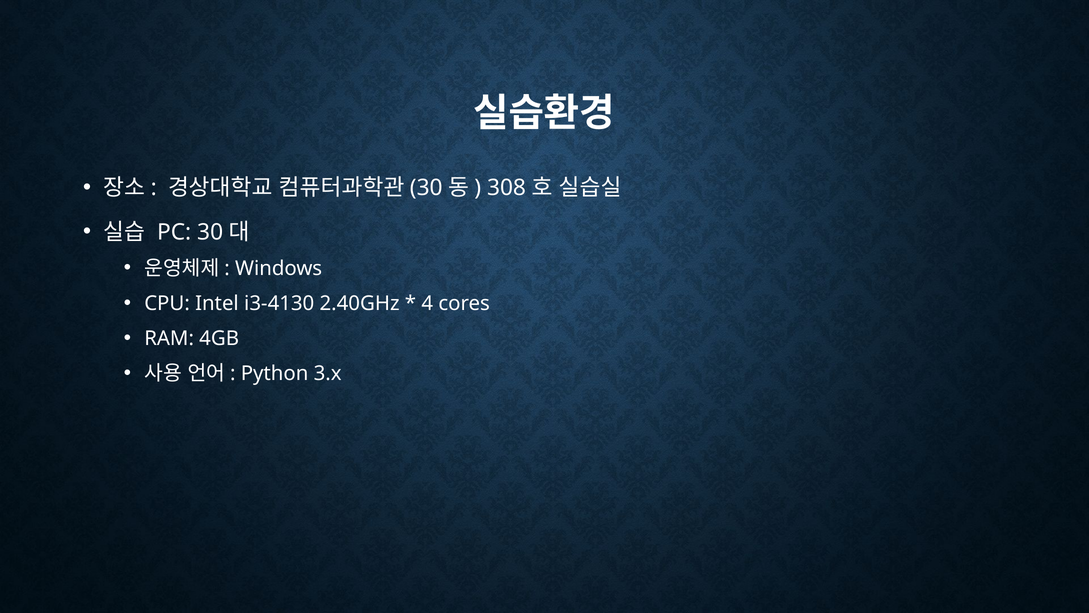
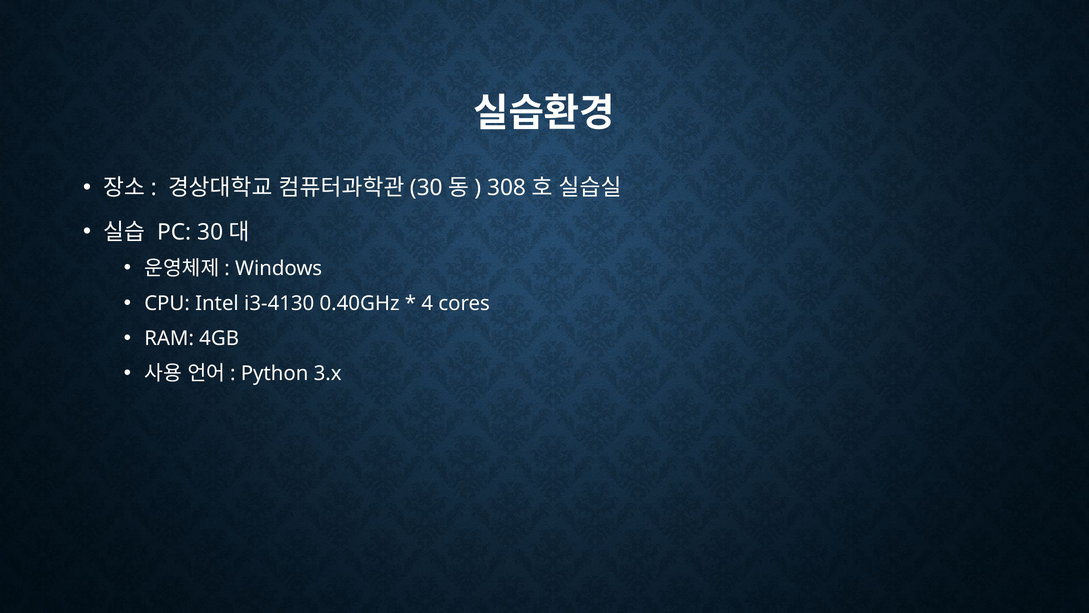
2.40GHz: 2.40GHz -> 0.40GHz (360, 303)
